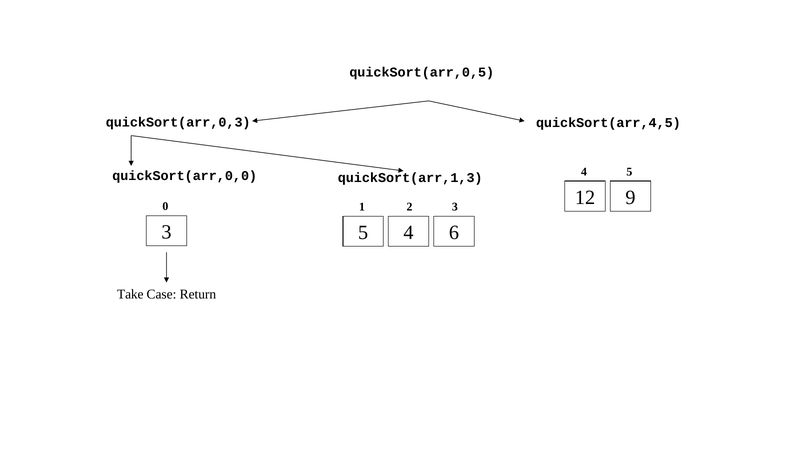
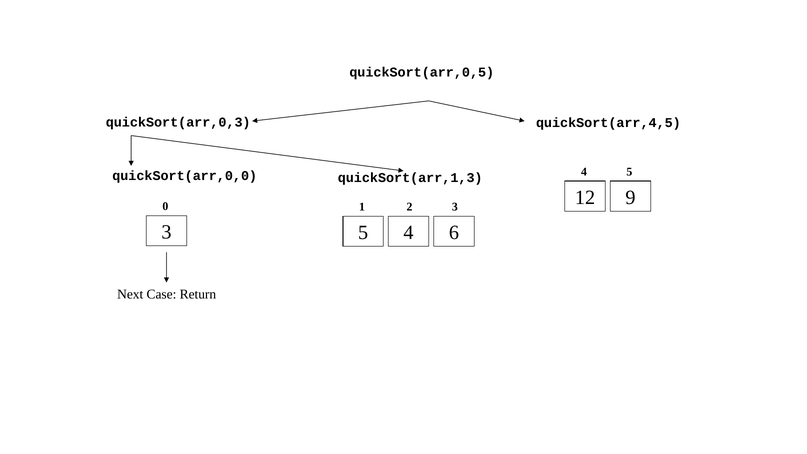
Take: Take -> Next (130, 294)
